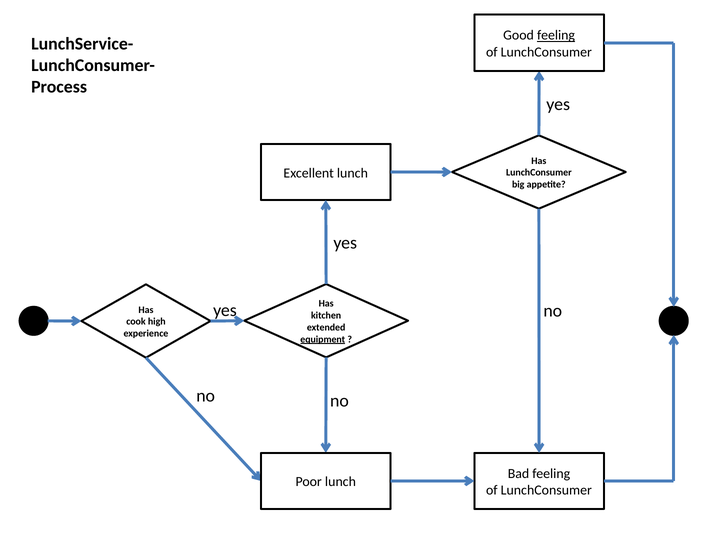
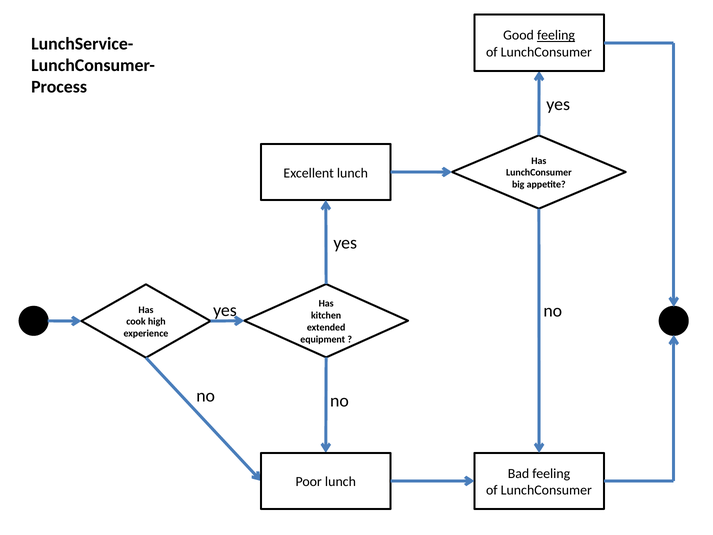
equipment underline: present -> none (323, 339)
